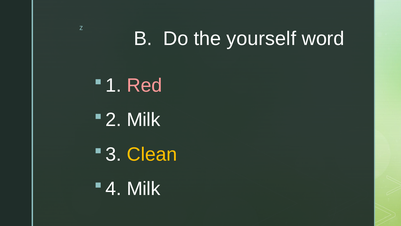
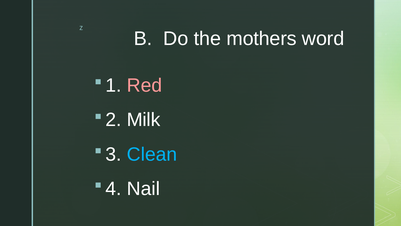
yourself: yourself -> mothers (262, 39)
Clean colour: yellow -> light blue (152, 154)
Milk: Milk -> Nail (143, 188)
